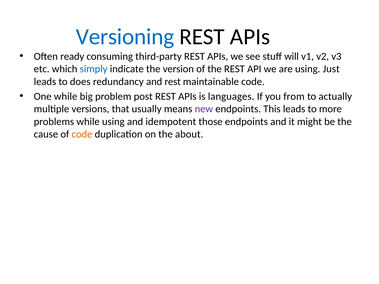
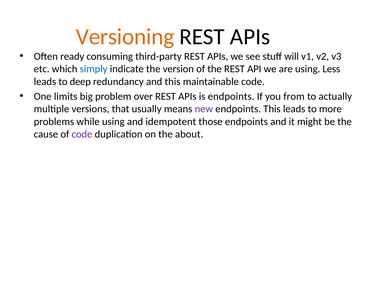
Versioning colour: blue -> orange (125, 37)
Just: Just -> Less (331, 69)
does: does -> deep (80, 82)
and rest: rest -> this (173, 82)
One while: while -> limits (66, 96)
post: post -> over (143, 96)
is languages: languages -> endpoints (231, 96)
code colour: orange -> purple (82, 134)
